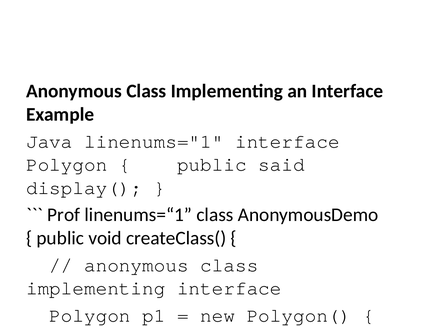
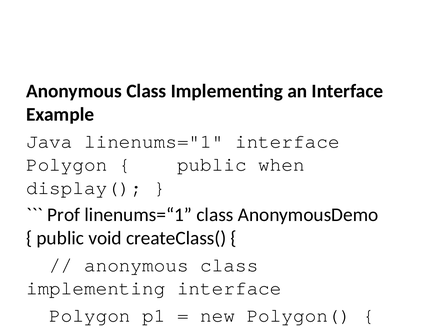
said: said -> when (282, 165)
